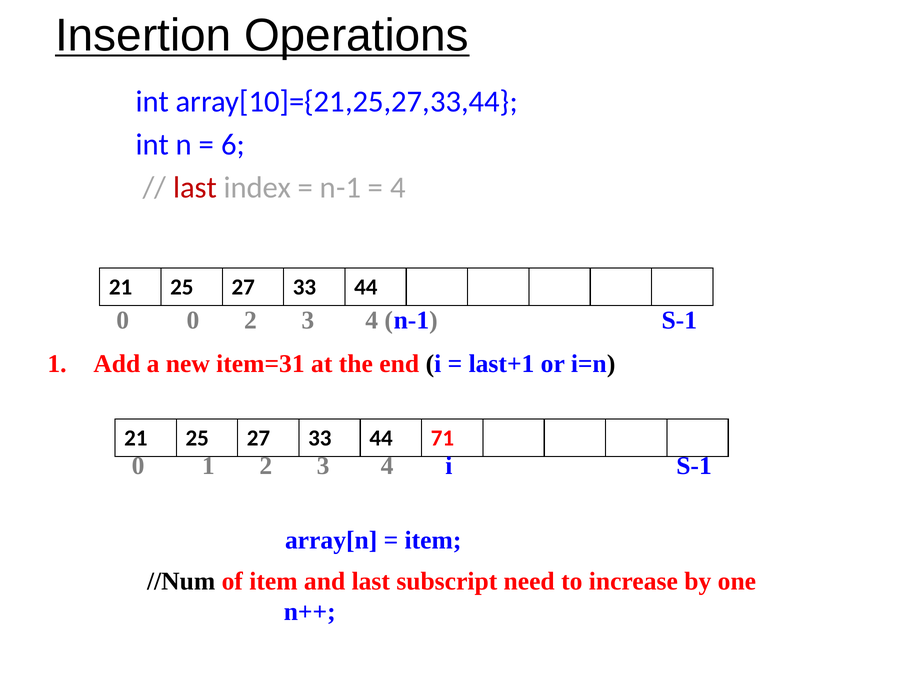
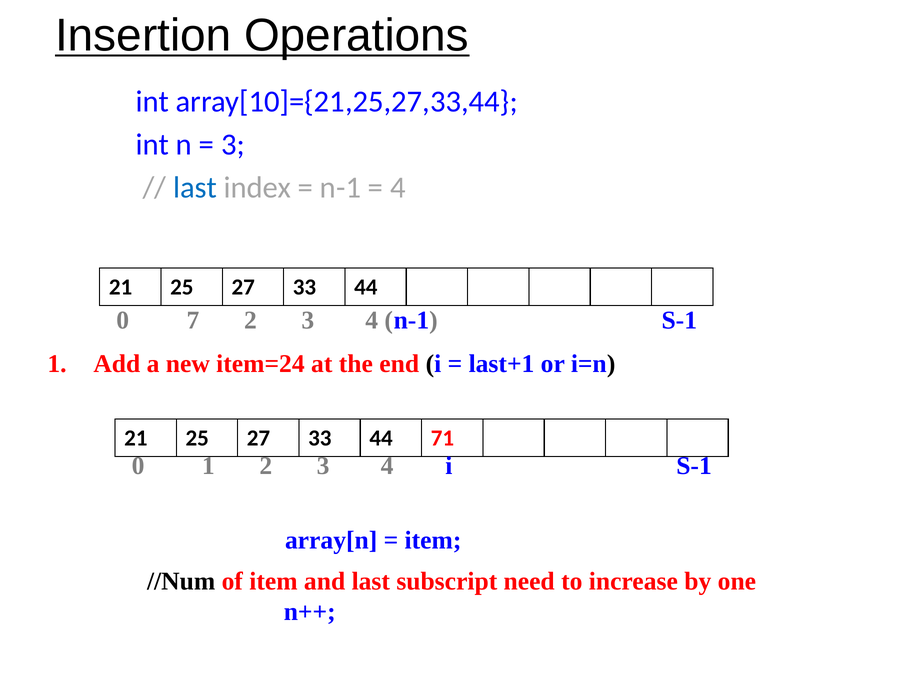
6: 6 -> 3 (233, 145)
last colour: red -> blue (195, 188)
0 0: 0 -> 7 (193, 320)
item=31: item=31 -> item=24 (260, 364)
